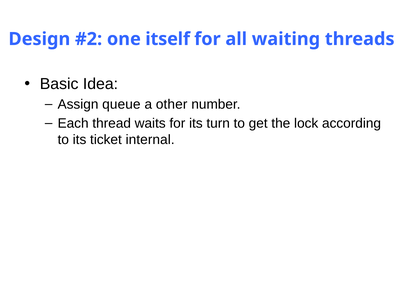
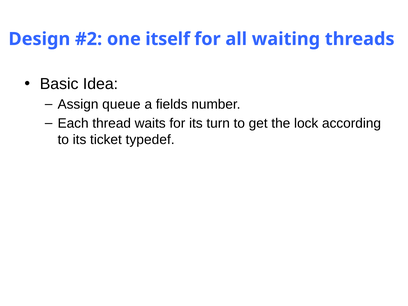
other: other -> fields (172, 104)
internal: internal -> typedef (150, 140)
